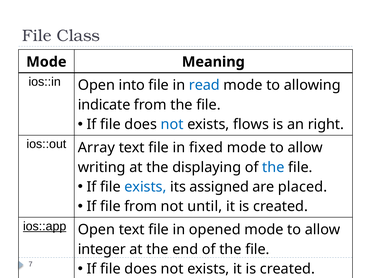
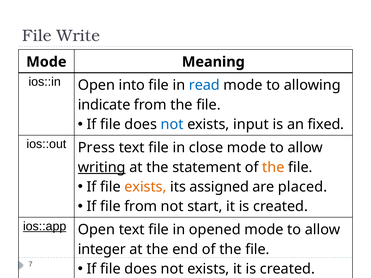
Class: Class -> Write (78, 36)
flows: flows -> input (251, 124)
right: right -> fixed (326, 124)
Array: Array -> Press (96, 148)
fixed: fixed -> close (206, 148)
writing underline: none -> present (102, 167)
displaying: displaying -> statement (207, 167)
the colour: blue -> orange (273, 167)
exists colour: blue -> orange (145, 187)
until: until -> start (205, 207)
